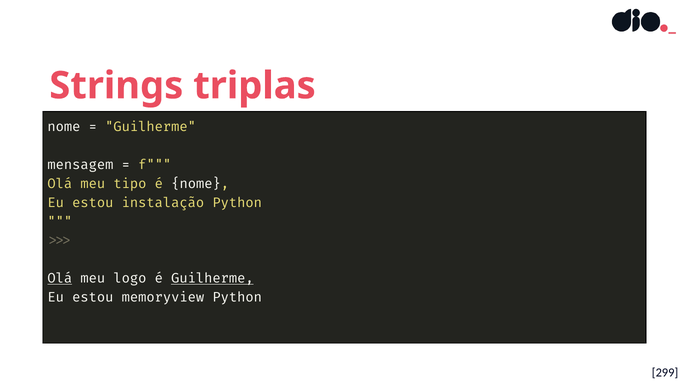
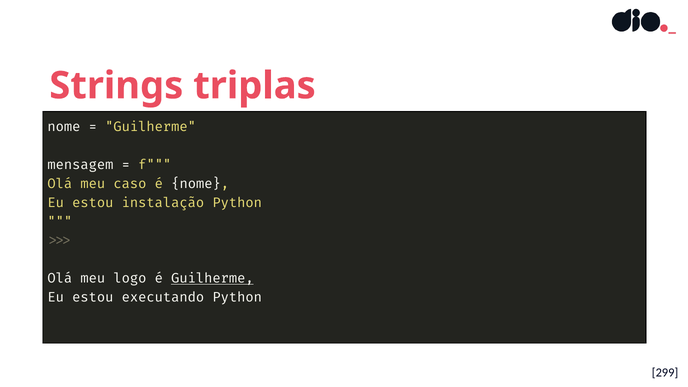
tipo: tipo -> caso (130, 184)
Olá underline: present -> none (60, 279)
memoryview: memoryview -> executando (163, 298)
